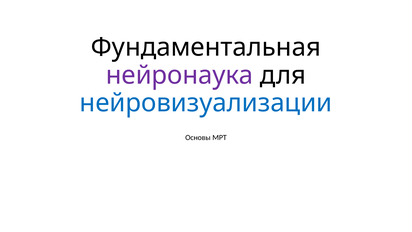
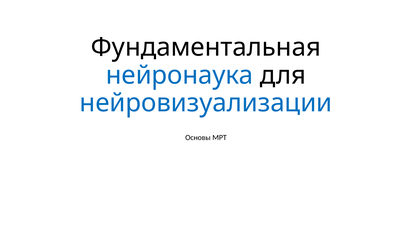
нейронаука colour: purple -> blue (180, 75)
